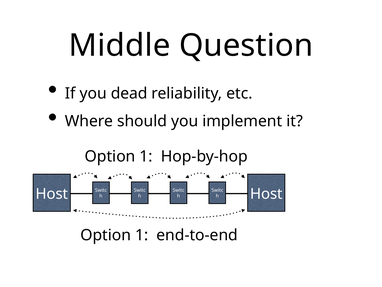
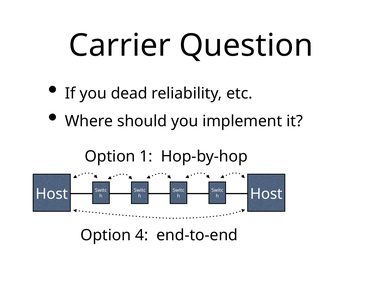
Middle: Middle -> Carrier (120, 45)
1: 1 -> 4 (142, 235)
